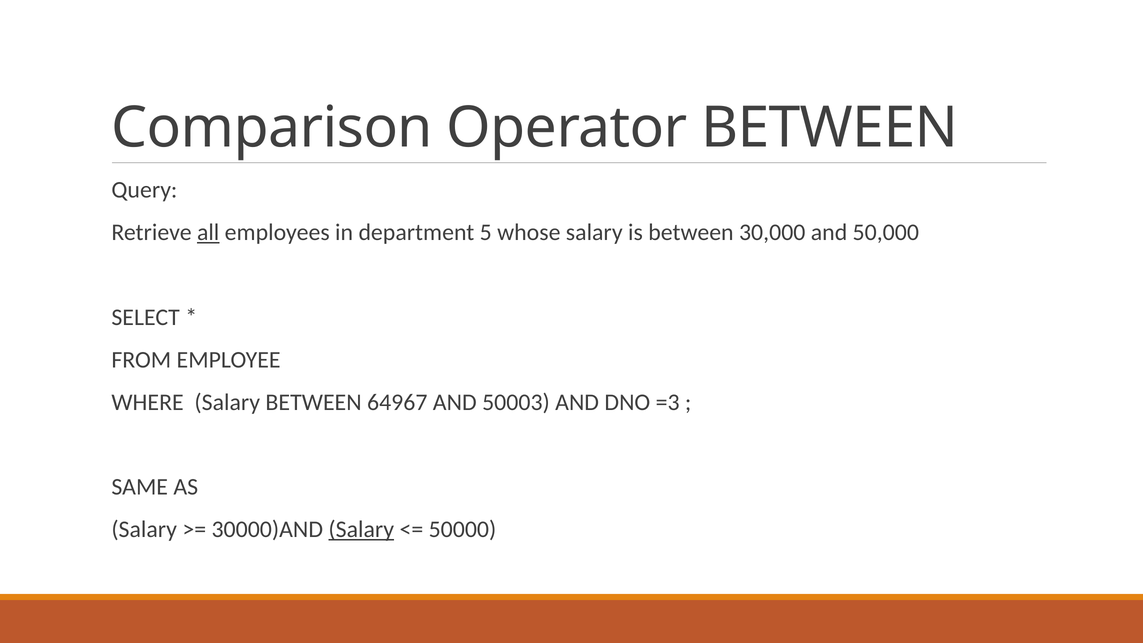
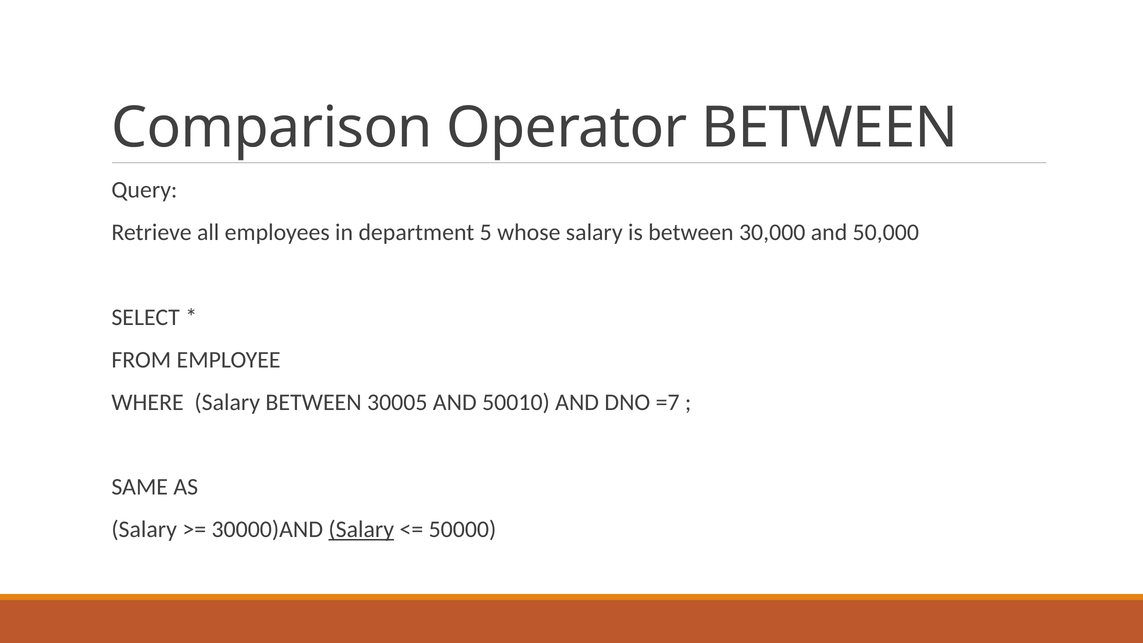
all underline: present -> none (208, 233)
64967: 64967 -> 30005 (397, 402)
50003: 50003 -> 50010 (516, 402)
=3: =3 -> =7 (668, 402)
